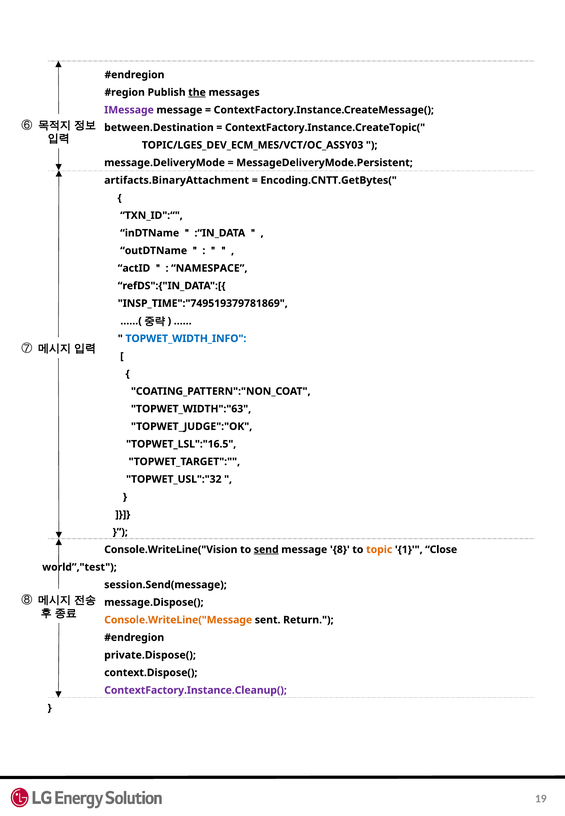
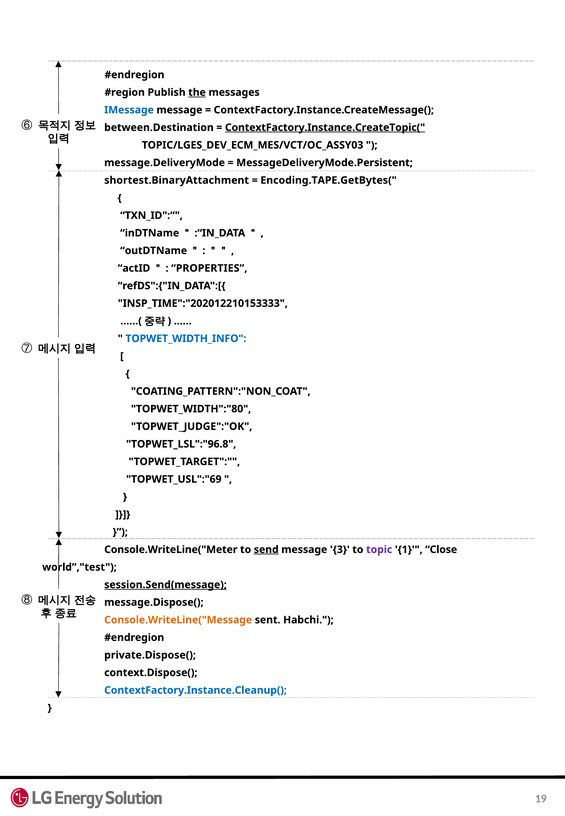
IMessage colour: purple -> blue (129, 110)
ContextFactory.Instance.CreateTopic( underline: none -> present (325, 128)
artifacts.BinaryAttachment: artifacts.BinaryAttachment -> shortest.BinaryAttachment (177, 180)
Encoding.CNTT.GetBytes(: Encoding.CNTT.GetBytes( -> Encoding.TAPE.GetBytes( (329, 180)
NAMESPACE: NAMESPACE -> PROPERTIES (209, 268)
INSP_TIME":"749519379781869: INSP_TIME":"749519379781869 -> INSP_TIME":"202012210153333 (203, 303)
TOPWET_WIDTH":"63: TOPWET_WIDTH":"63 -> TOPWET_WIDTH":"80 (191, 409)
TOPWET_LSL":"16.5: TOPWET_LSL":"16.5 -> TOPWET_LSL":"96.8 (181, 444)
TOPWET_USL":"32: TOPWET_USL":"32 -> TOPWET_USL":"69 (174, 479)
Console.WriteLine("Vision: Console.WriteLine("Vision -> Console.WriteLine("Meter (171, 550)
8: 8 -> 3 (340, 550)
topic colour: orange -> purple (379, 550)
session.Send(message underline: none -> present (165, 585)
Return: Return -> Habchi (308, 620)
ContextFactory.Instance.Cleanup( colour: purple -> blue (196, 690)
